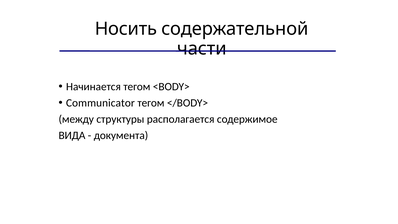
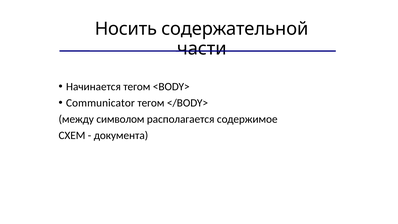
структуры: структуры -> символом (120, 119)
ВИДА: ВИДА -> СХЕМ (72, 135)
